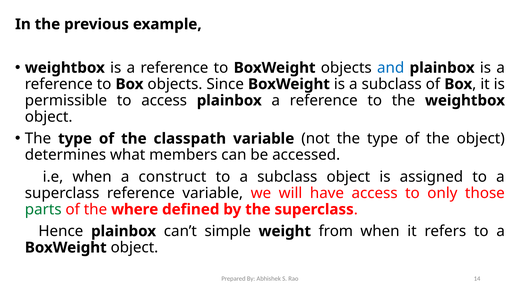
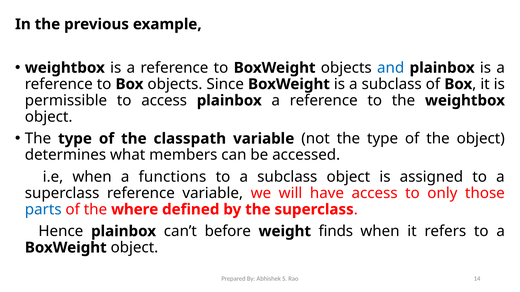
construct: construct -> functions (172, 177)
parts colour: green -> blue (43, 210)
simple: simple -> before (228, 232)
from: from -> finds (336, 232)
